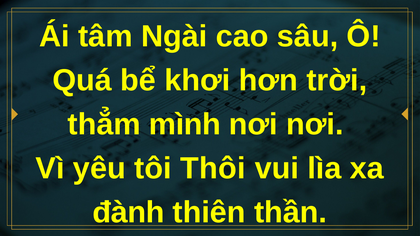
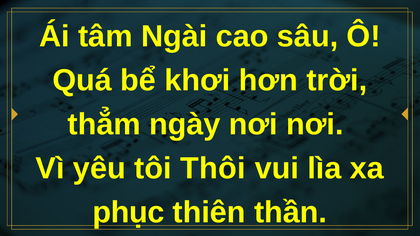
mình: mình -> ngày (185, 124)
đành: đành -> phục (129, 213)
